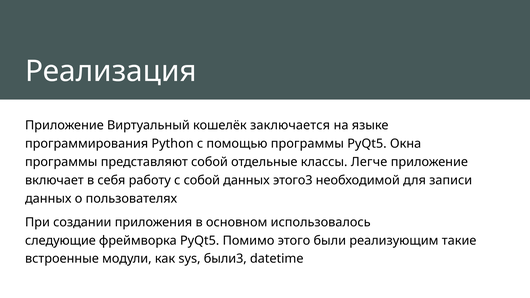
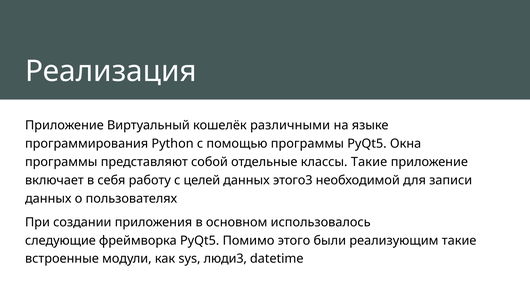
заключается: заключается -> различными (290, 126)
классы Легче: Легче -> Такие (369, 162)
с собой: собой -> целей (202, 180)
были3: были3 -> люди3 (225, 259)
